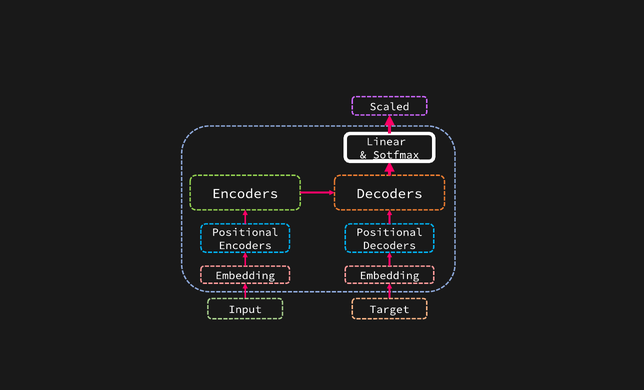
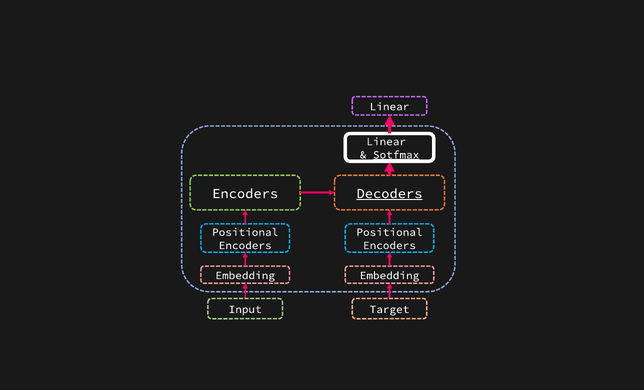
Scaled: Scaled -> Linear (389, 107)
Decoders underline: none -> present (389, 194)
Decoders: Decoders -> Encoders (389, 246)
